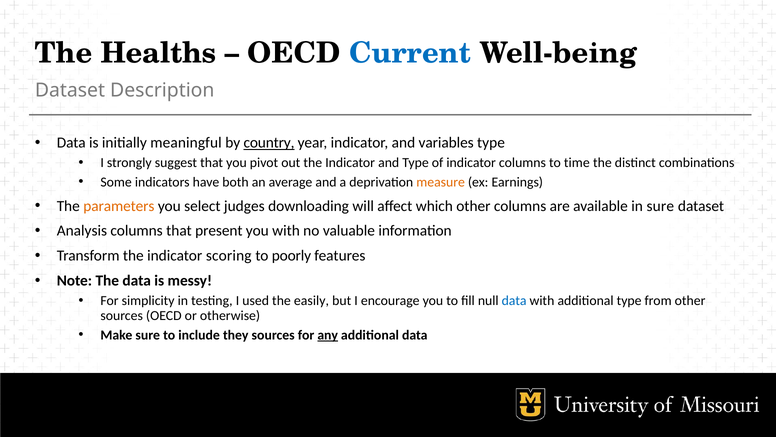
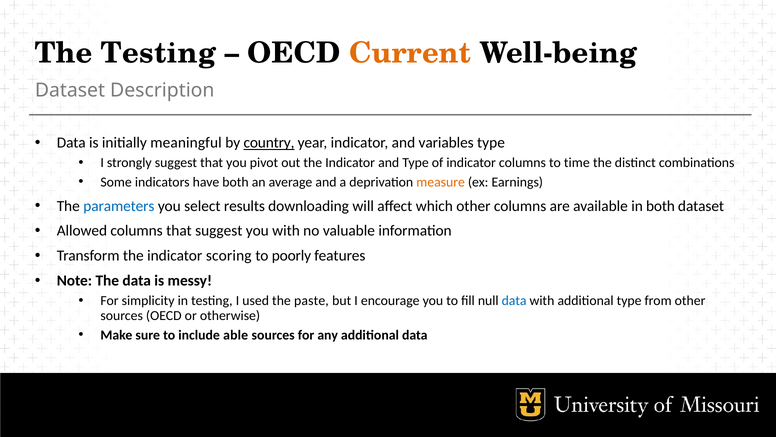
The Healths: Healths -> Testing (158, 53)
Current colour: blue -> orange (410, 53)
parameters colour: orange -> blue (119, 206)
judges: judges -> results (244, 206)
in sure: sure -> both (660, 206)
Analysis: Analysis -> Allowed (82, 231)
that present: present -> suggest (219, 231)
easily: easily -> paste (311, 300)
they: they -> able (236, 335)
any underline: present -> none (328, 335)
